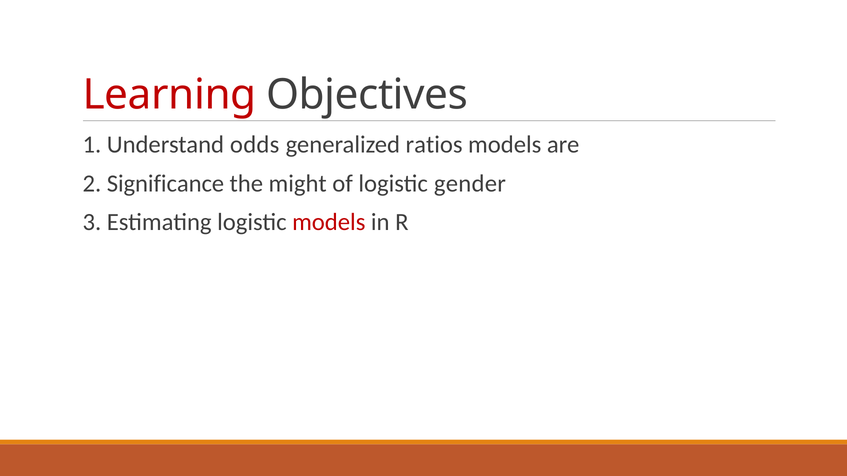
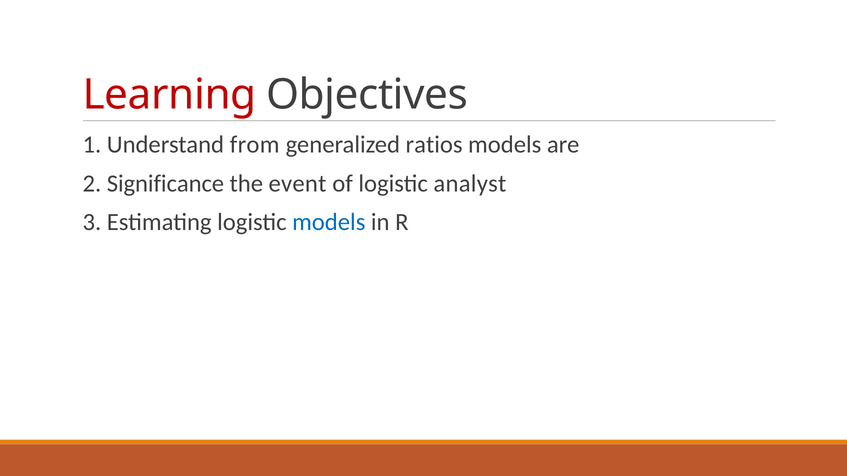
odds: odds -> from (255, 145)
might: might -> event (298, 184)
gender: gender -> analyst (470, 184)
models colour: red -> blue (329, 223)
